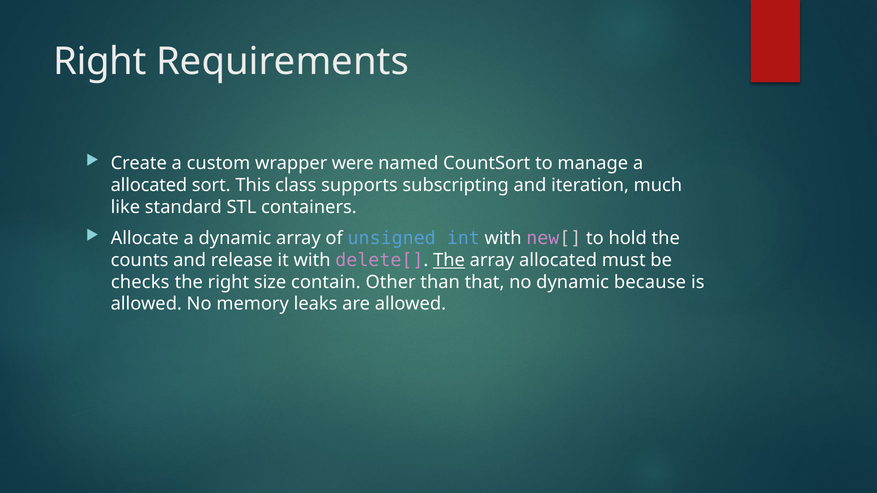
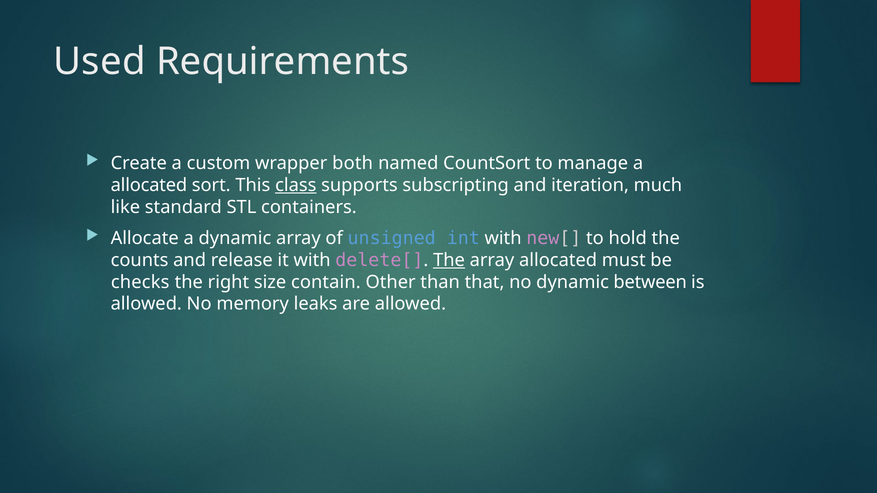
Right: Right -> Used (99, 62)
were: were -> both (353, 163)
class underline: none -> present (296, 185)
because: because -> between (650, 282)
